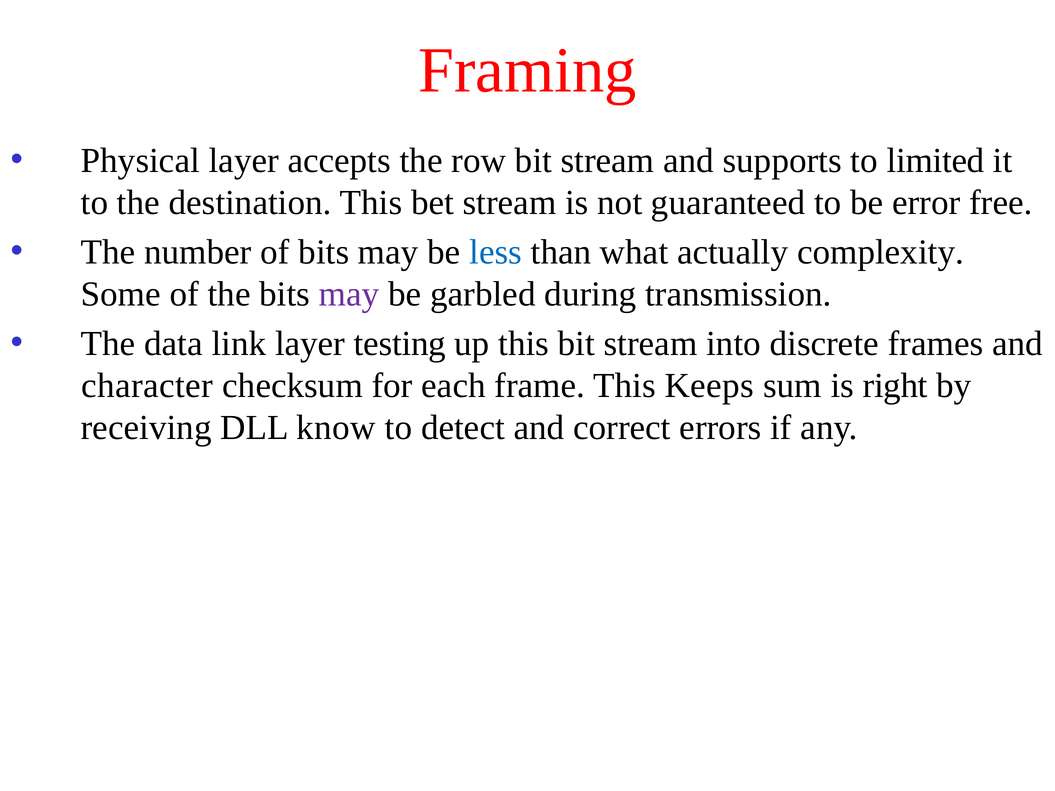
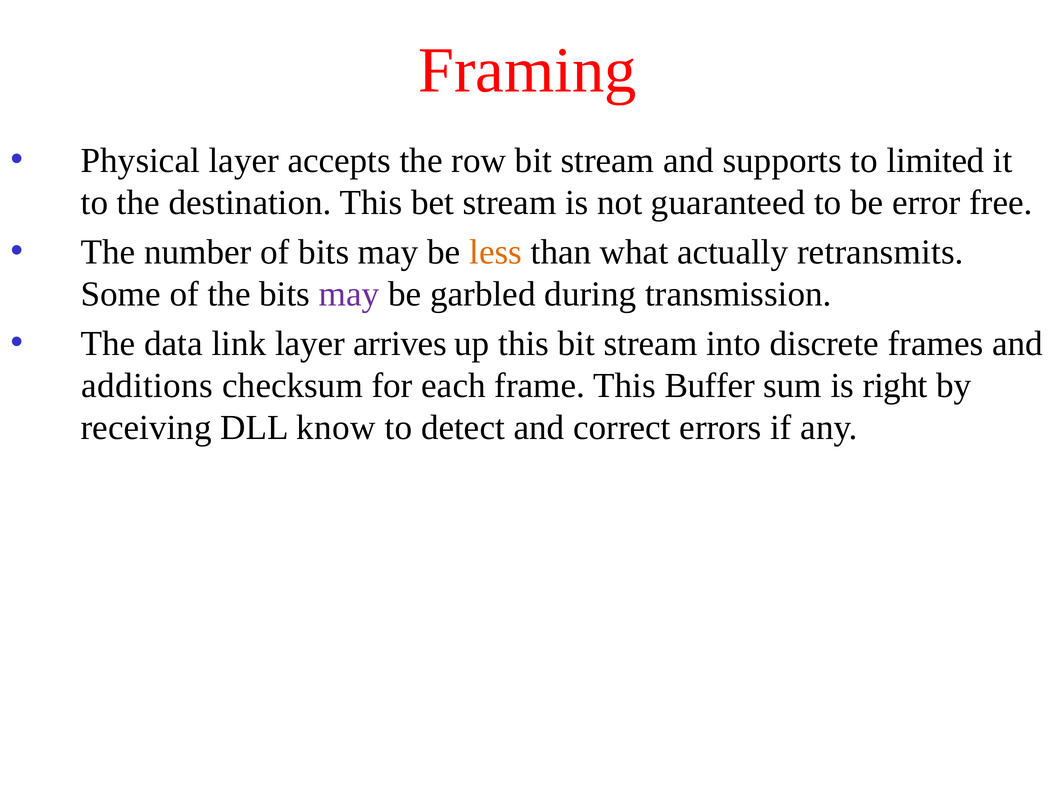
less colour: blue -> orange (496, 252)
complexity: complexity -> retransmits (880, 252)
testing: testing -> arrives (400, 344)
character: character -> additions (147, 386)
Keeps: Keeps -> Buffer (710, 386)
